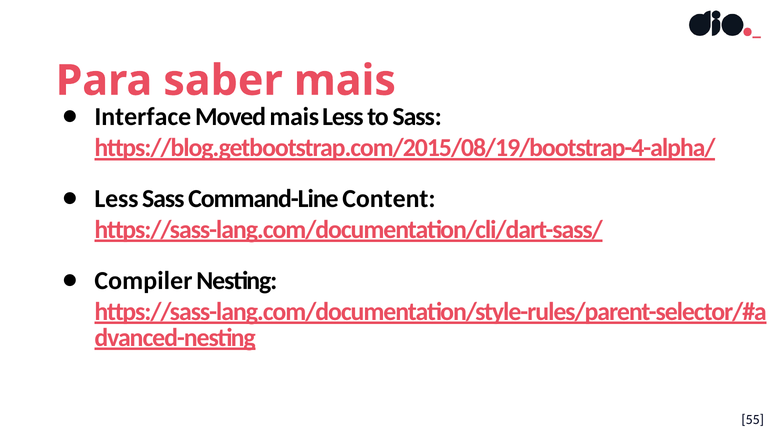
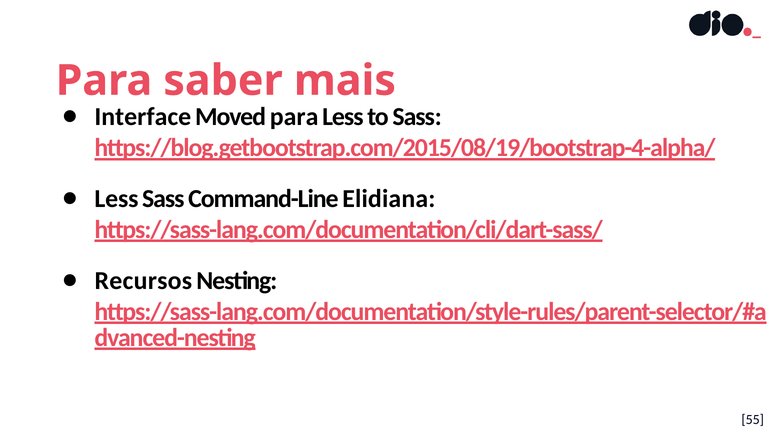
mais: mais -> para (294, 117)
Content: Content -> Elidiana (389, 199)
Compiler: Compiler -> Recursos (143, 281)
